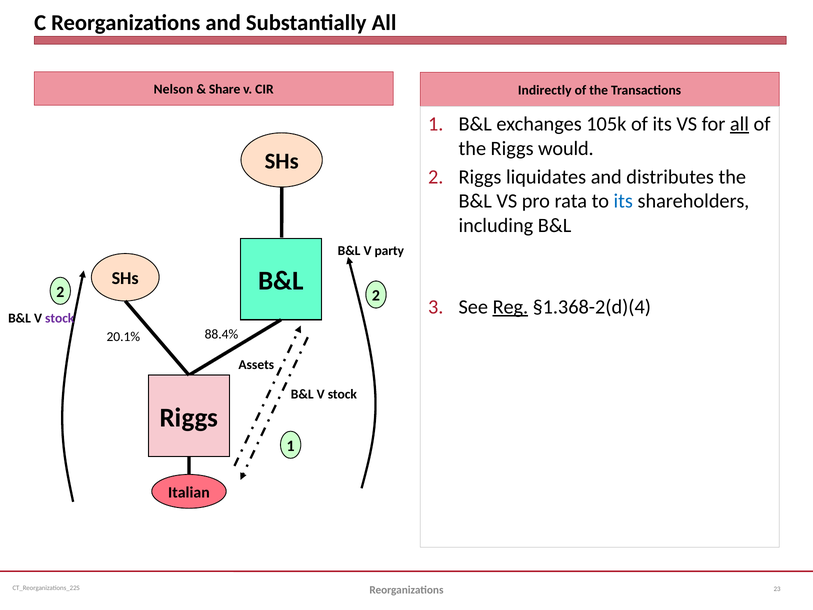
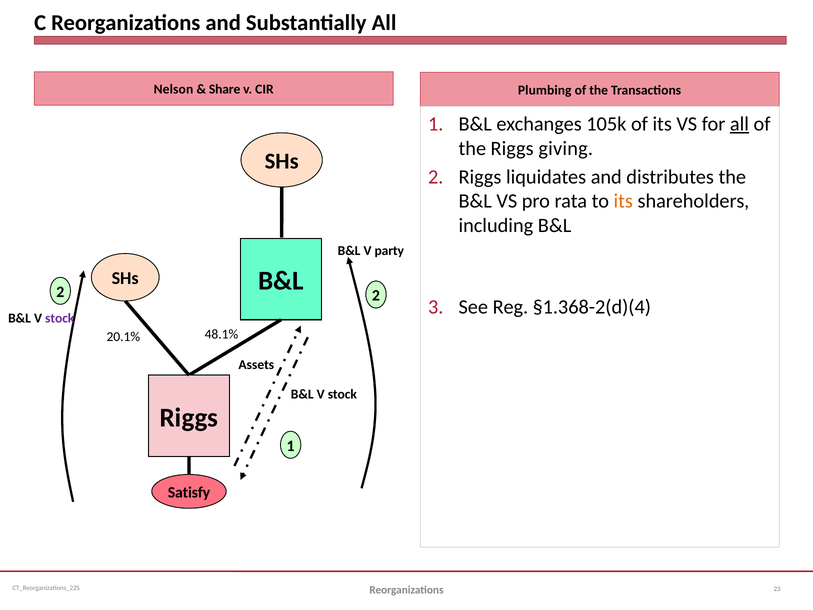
Indirectly: Indirectly -> Plumbing (545, 90)
would: would -> giving (566, 148)
its colour: blue -> orange (623, 201)
Reg underline: present -> none (510, 307)
88.4%: 88.4% -> 48.1% (221, 334)
Italian: Italian -> Satisfy (189, 492)
